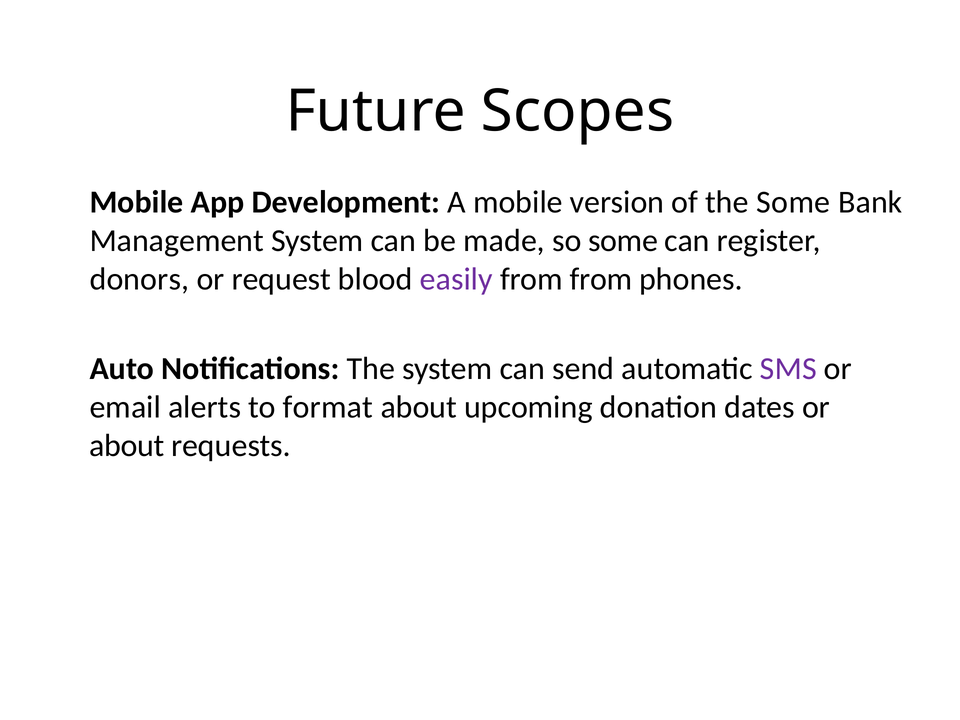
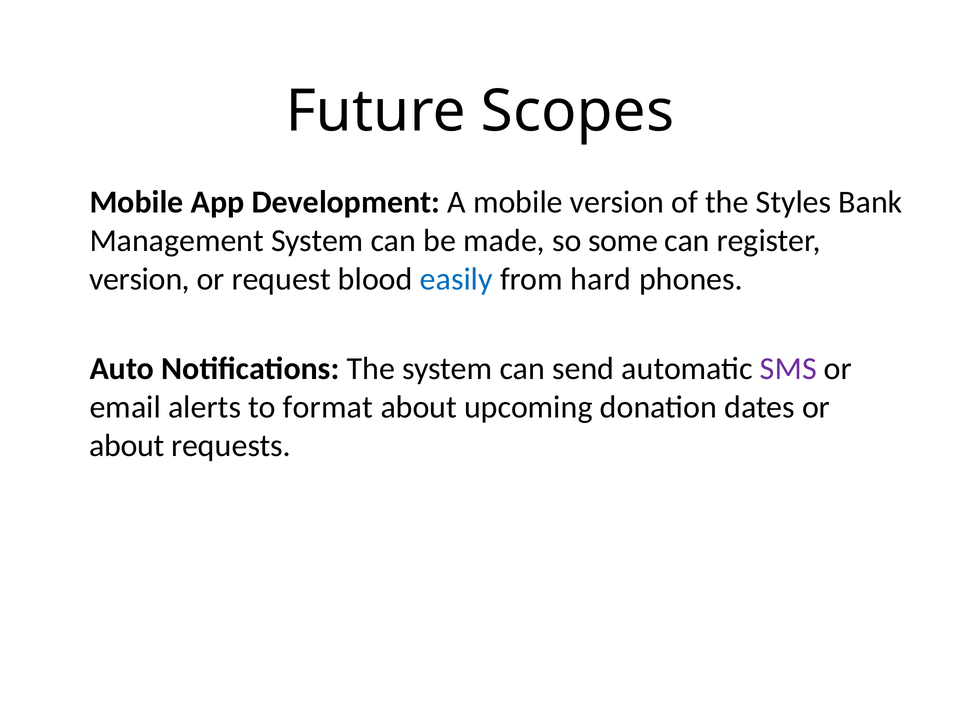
the Some: Some -> Styles (794, 202)
donors: donors -> version (140, 279)
easily colour: purple -> blue (456, 279)
from from: from -> hard (601, 279)
